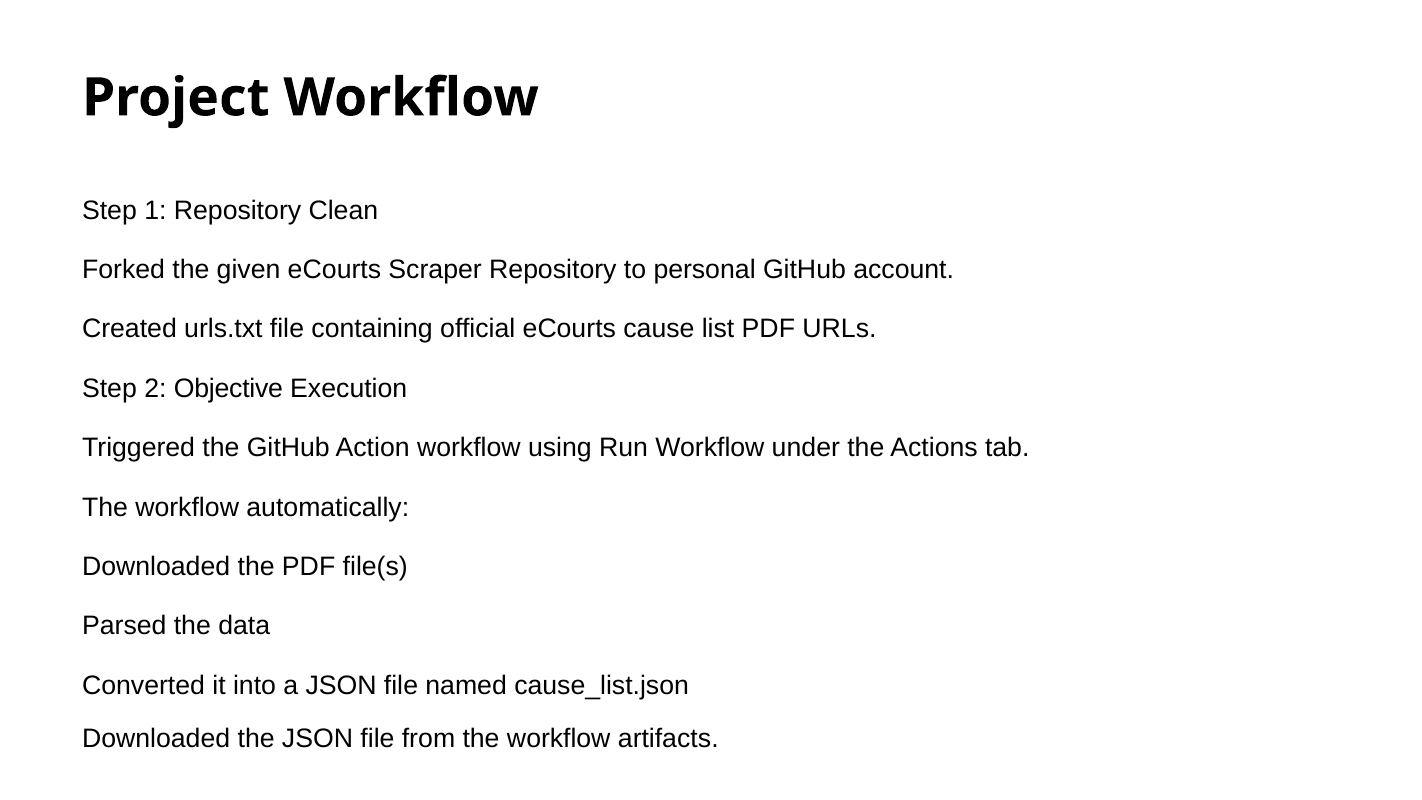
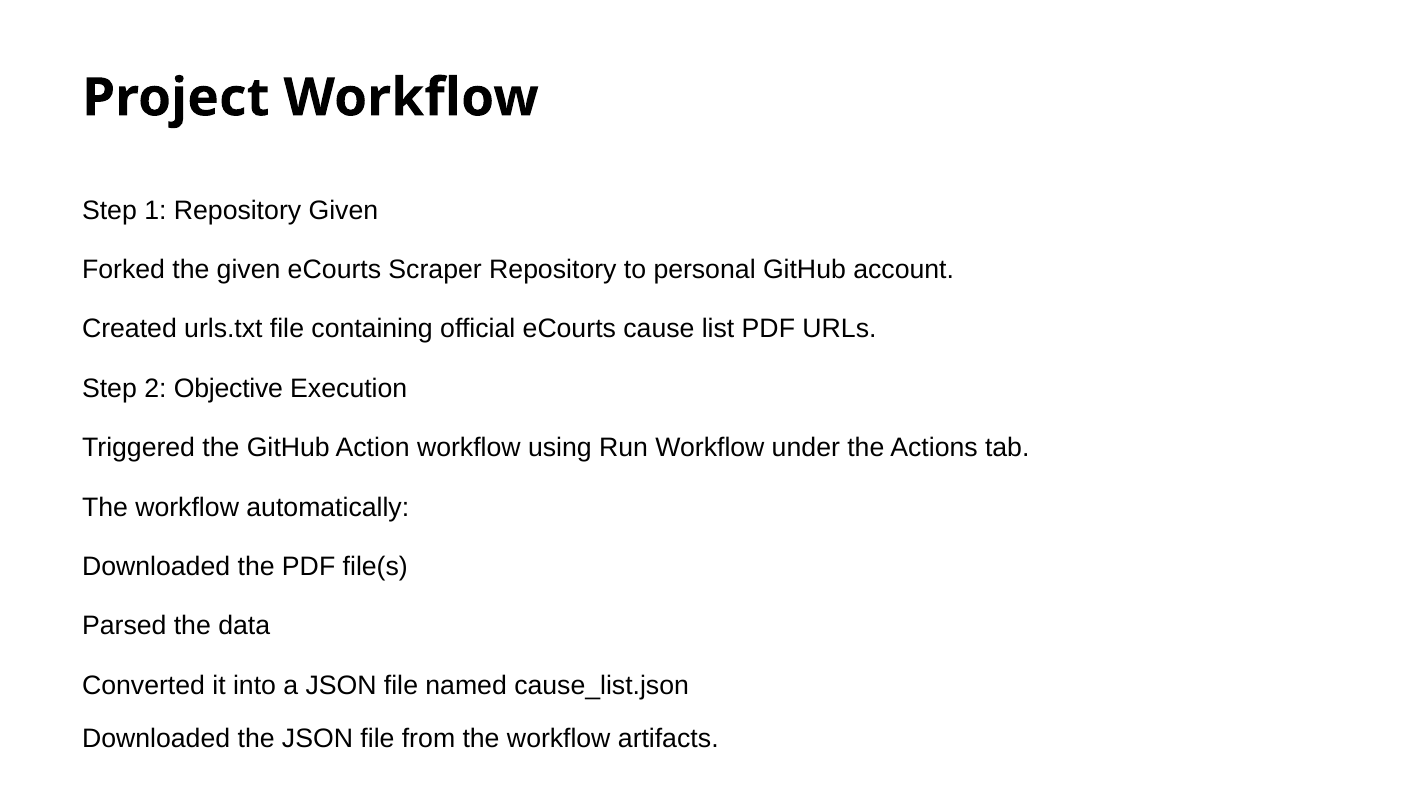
Repository Clean: Clean -> Given (343, 210)
